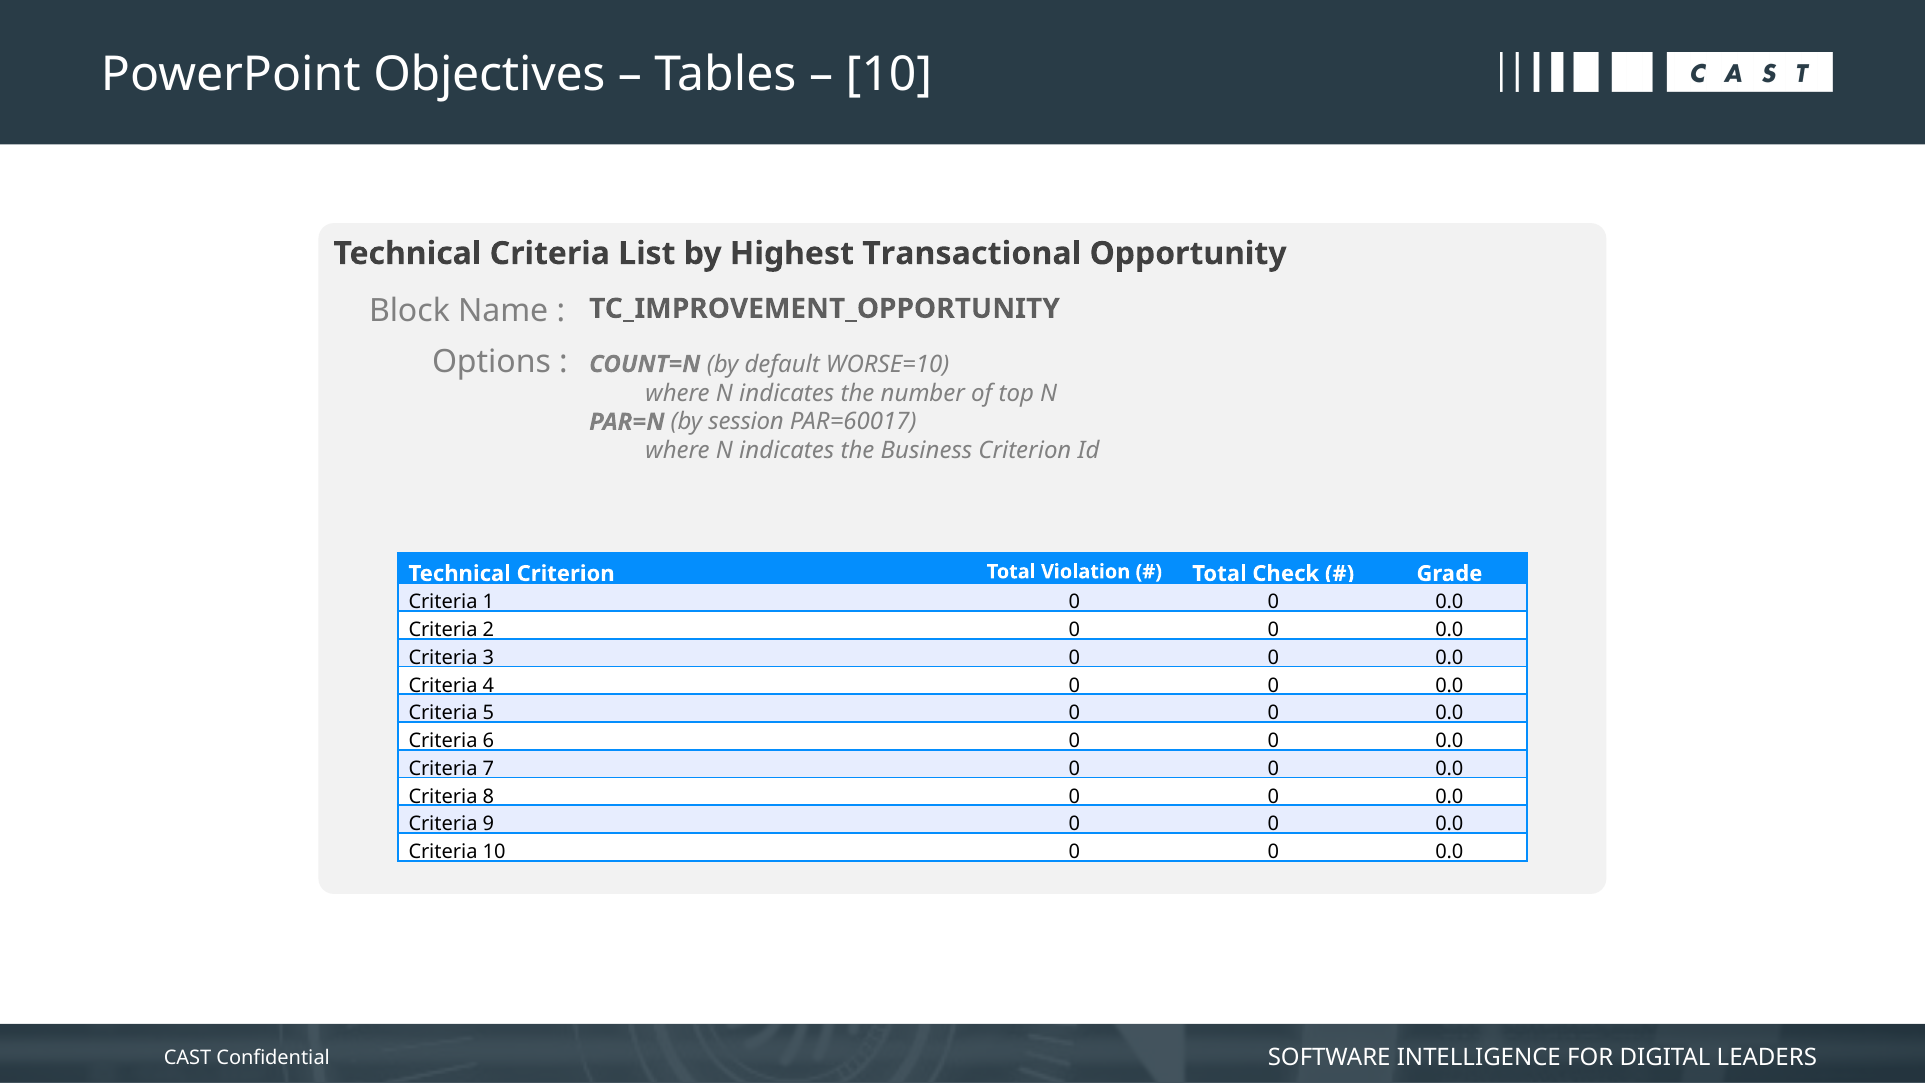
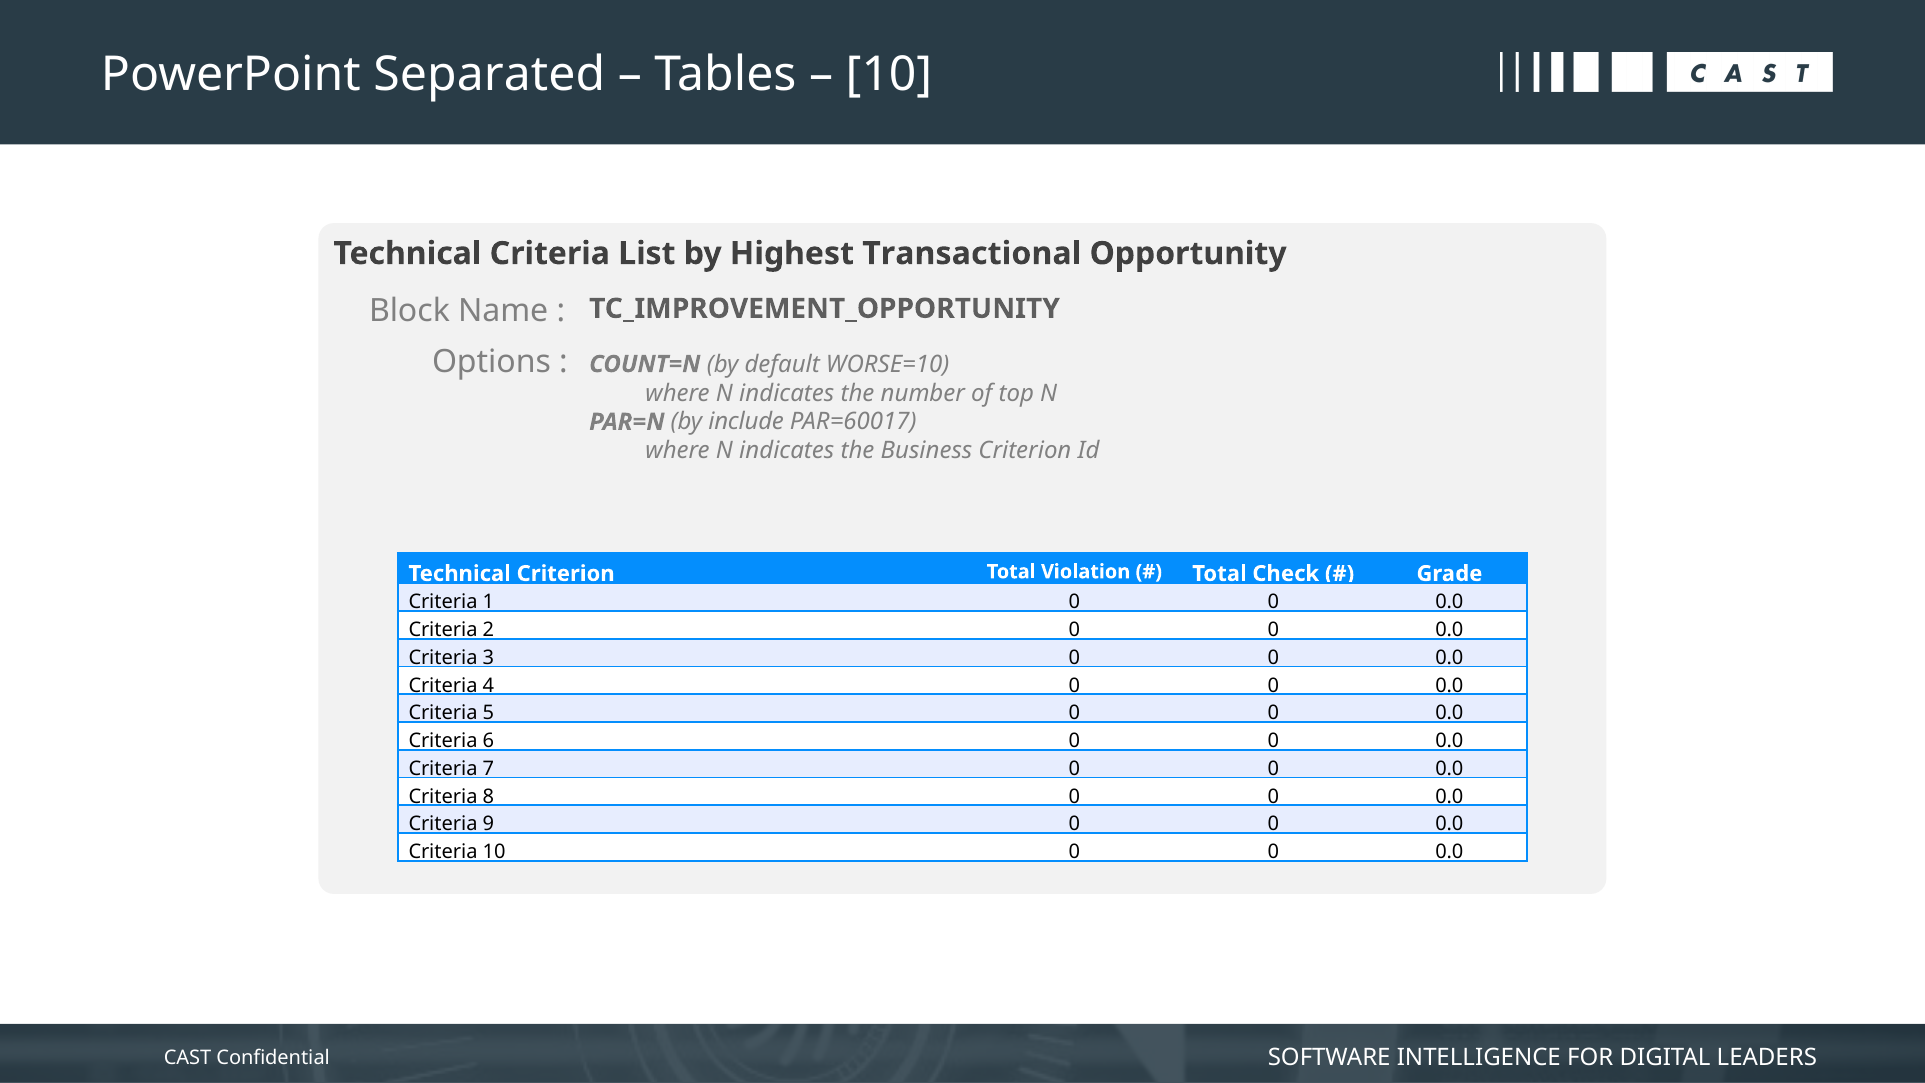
Objectives: Objectives -> Separated (489, 75)
session: session -> include (746, 422)
